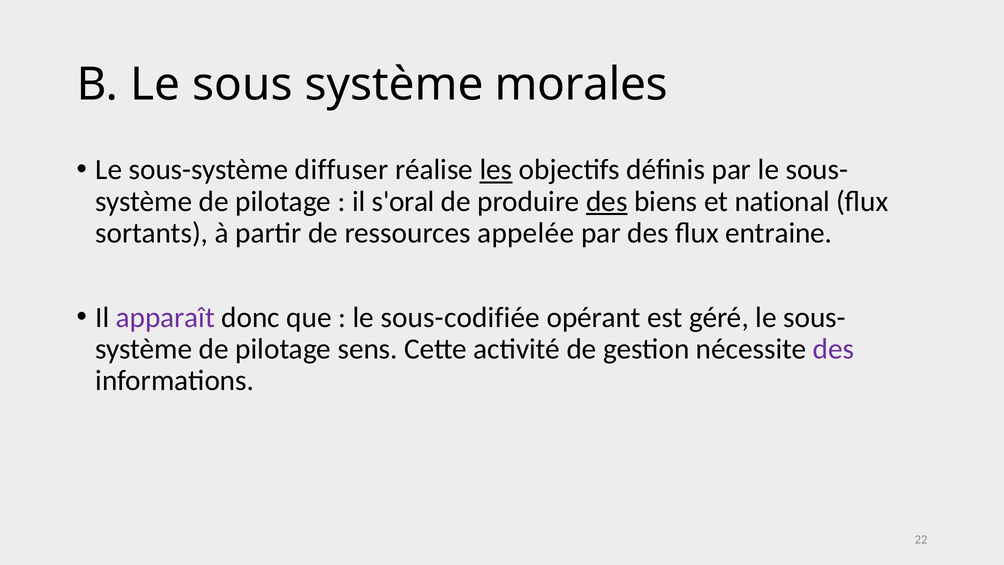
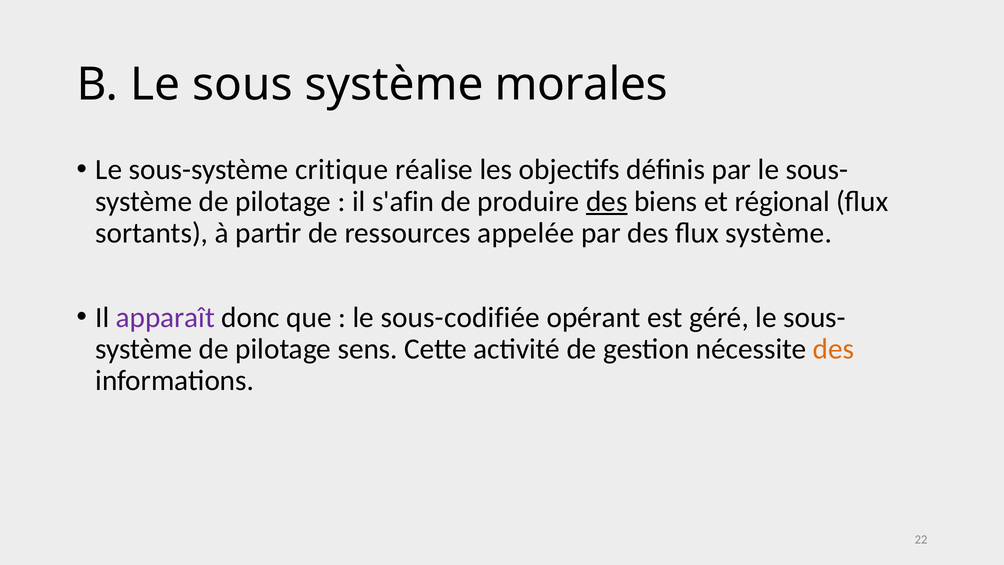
diffuser: diffuser -> critique (342, 170)
les underline: present -> none (496, 170)
s'oral: s'oral -> s'afin (403, 201)
national: national -> régional (782, 201)
flux entraine: entraine -> système (779, 233)
des colour: purple -> orange (834, 349)
